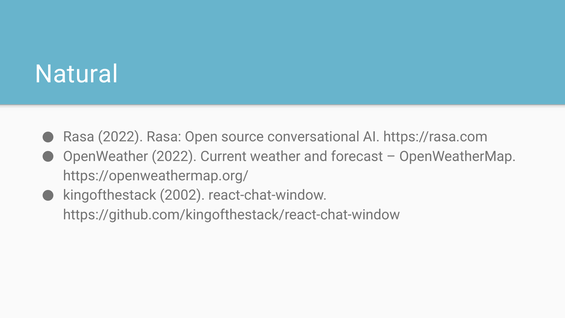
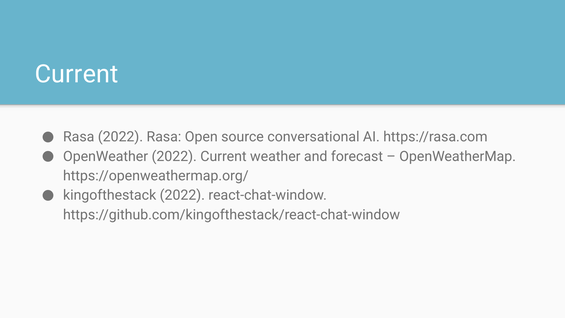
Natural: Natural -> Current (77, 74)
kingofthestack 2002: 2002 -> 2022 (182, 195)
